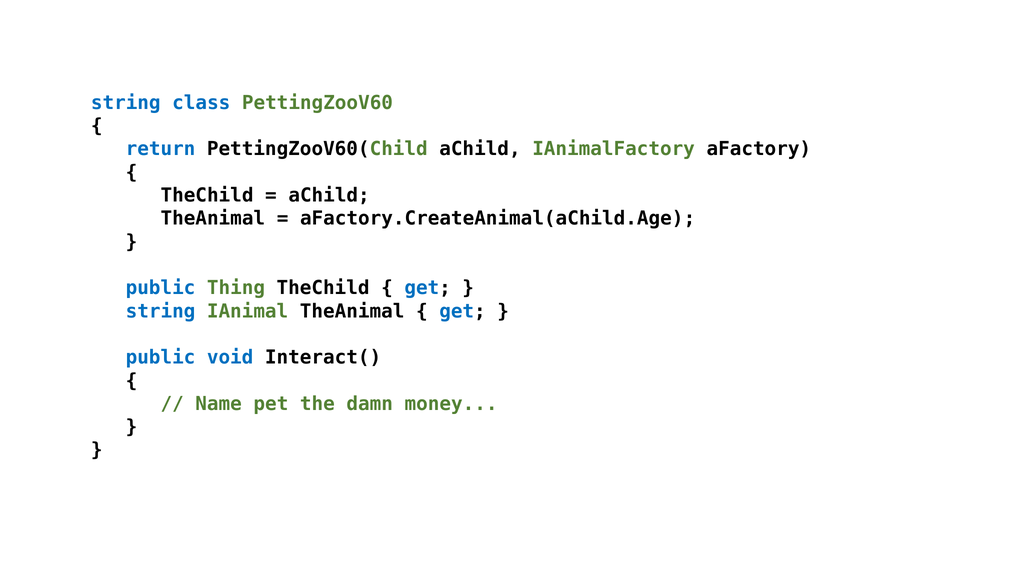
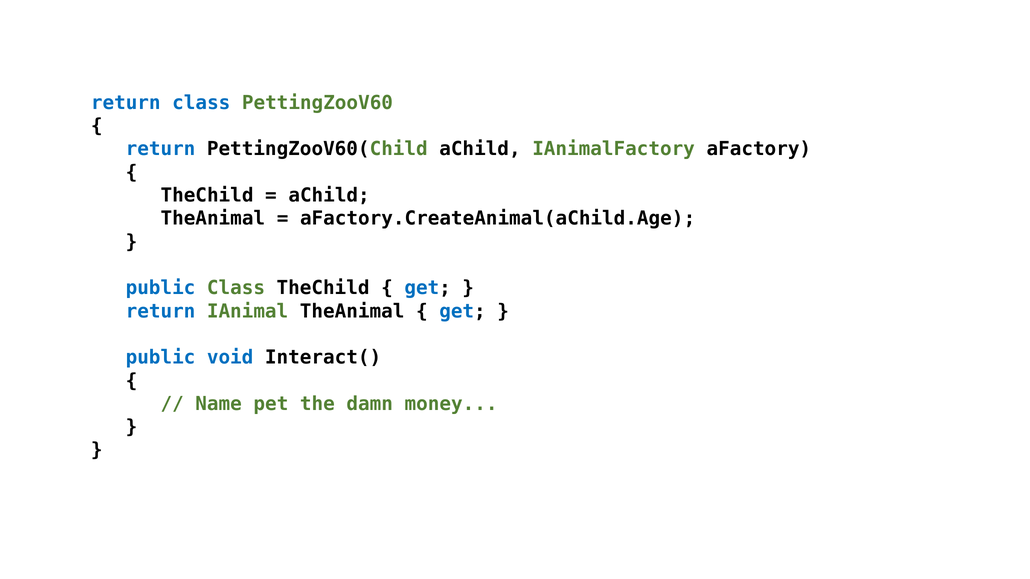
string: string -> return (126, 103)
public Thing: Thing -> Class (236, 288)
string: string -> return (161, 311)
